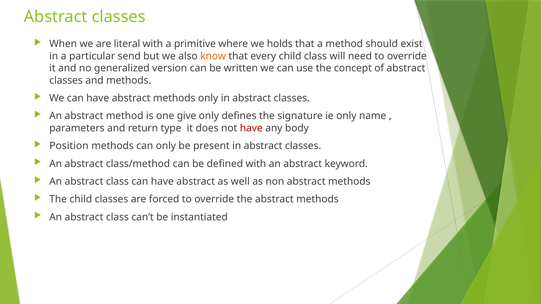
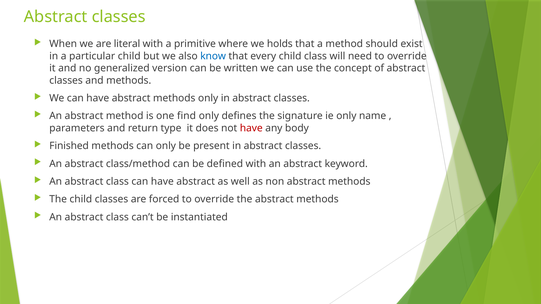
particular send: send -> child (129, 56)
know colour: orange -> blue (213, 56)
give: give -> find (186, 116)
Position: Position -> Finished (69, 146)
